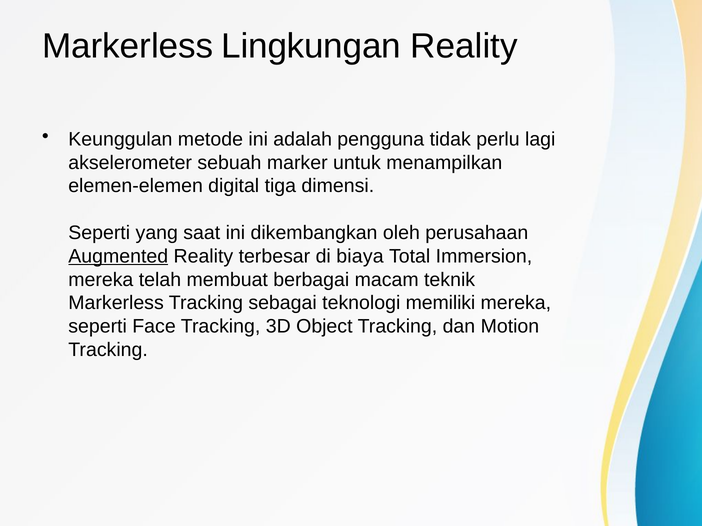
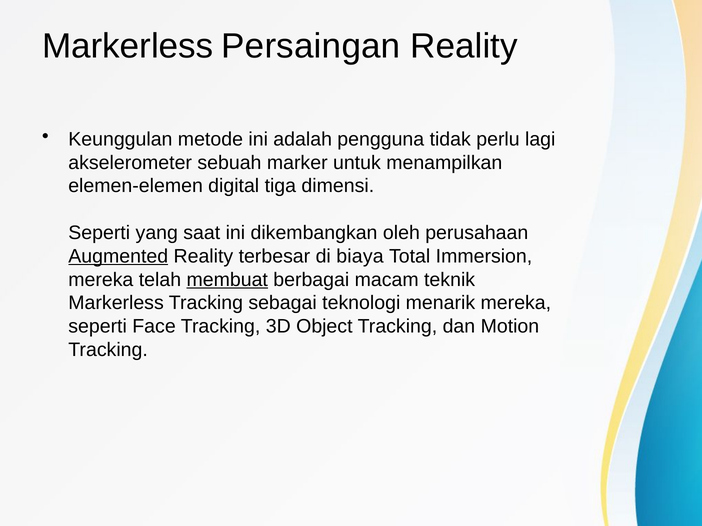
Lingkungan: Lingkungan -> Persaingan (311, 46)
membuat underline: none -> present (227, 280)
memiliki: memiliki -> menarik (440, 303)
